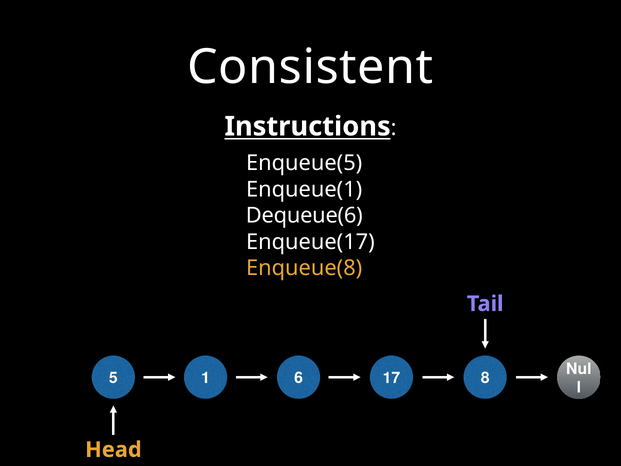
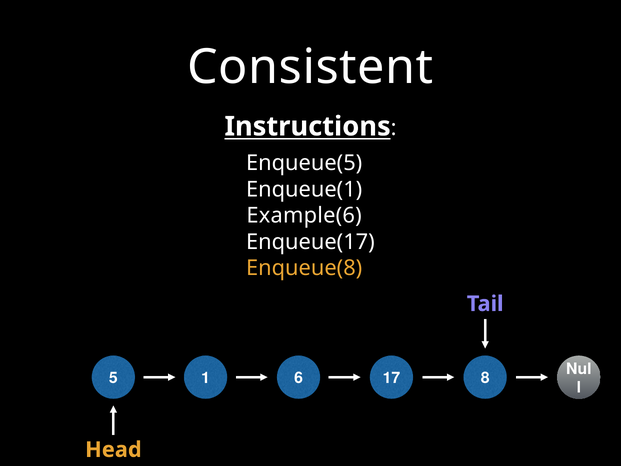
Dequeue(6: Dequeue(6 -> Example(6 (304, 216)
